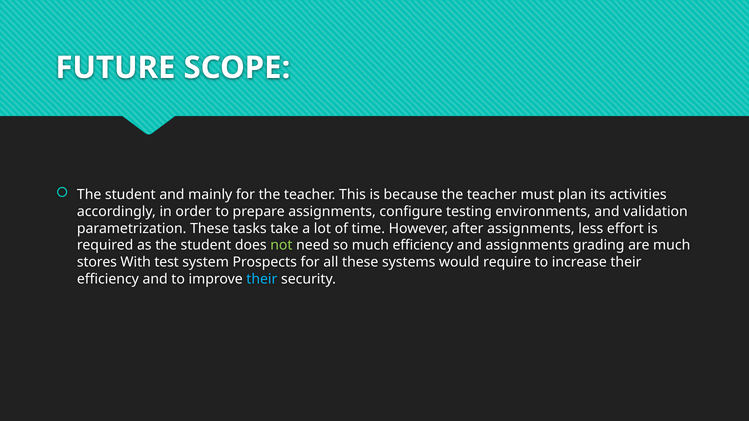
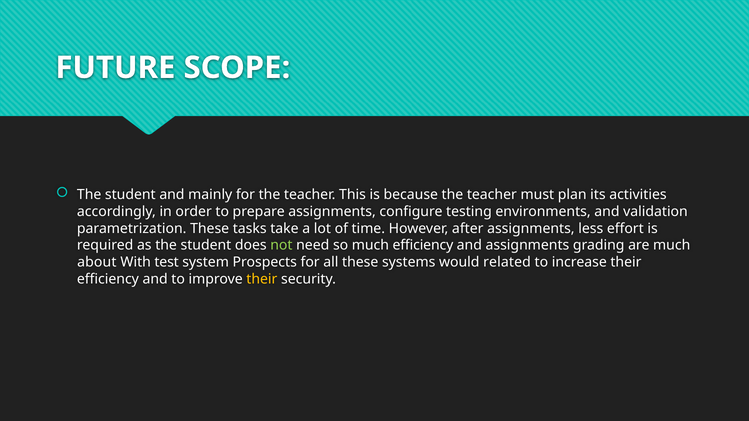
stores: stores -> about (97, 262)
require: require -> related (507, 262)
their colour: light blue -> yellow (262, 279)
